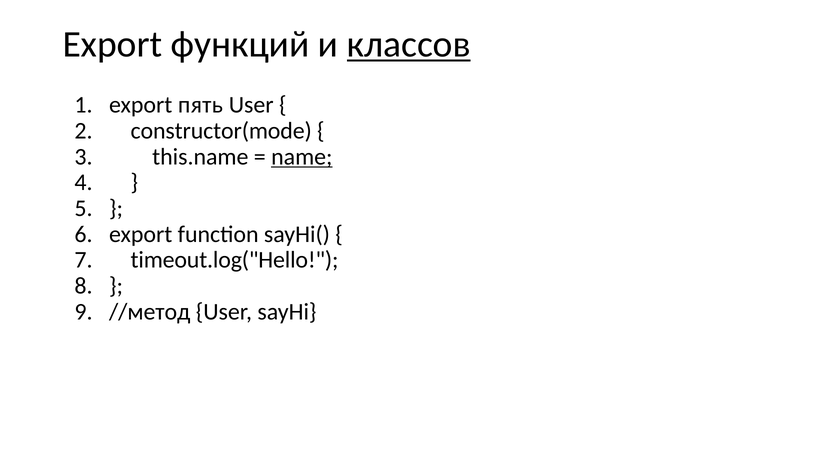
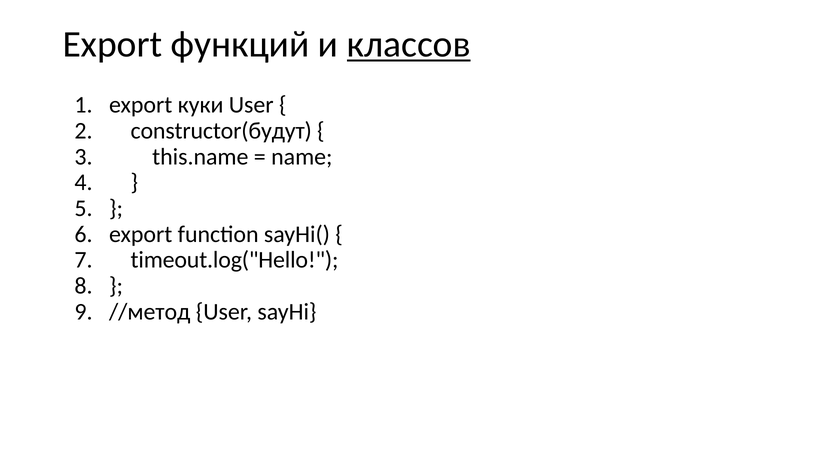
пять: пять -> куки (201, 105)
constructor(mode: constructor(mode -> constructor(будут (221, 131)
name underline: present -> none (302, 157)
